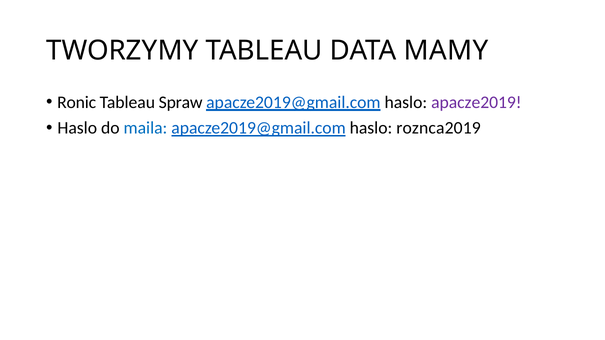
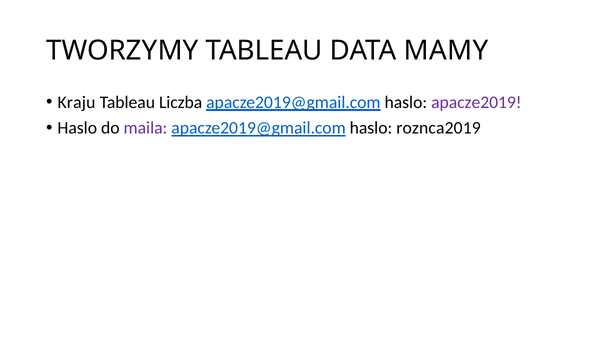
Ronic: Ronic -> Kraju (76, 103)
Spraw: Spraw -> Liczba (181, 103)
maila colour: blue -> purple (145, 128)
